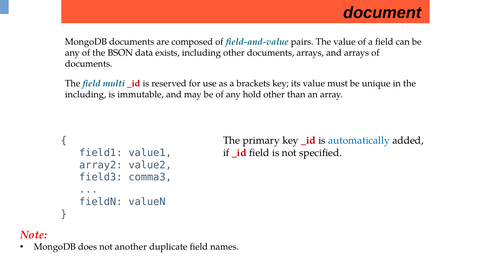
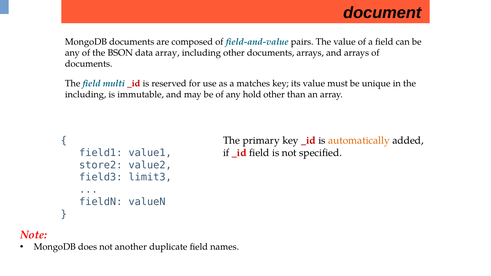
data exists: exists -> array (167, 53)
brackets: brackets -> matches (253, 83)
automatically colour: blue -> orange (359, 141)
array2: array2 -> store2 (101, 165)
comma3: comma3 -> limit3 (150, 177)
